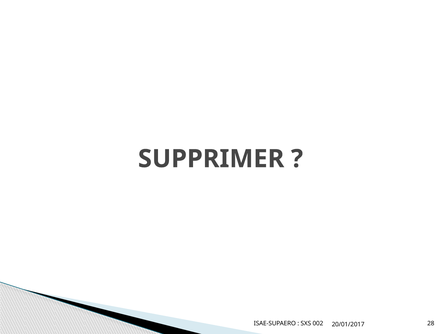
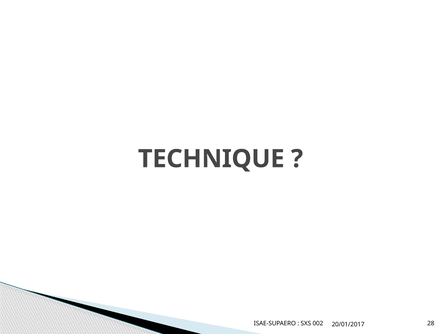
SUPPRIMER: SUPPRIMER -> TECHNIQUE (211, 159)
